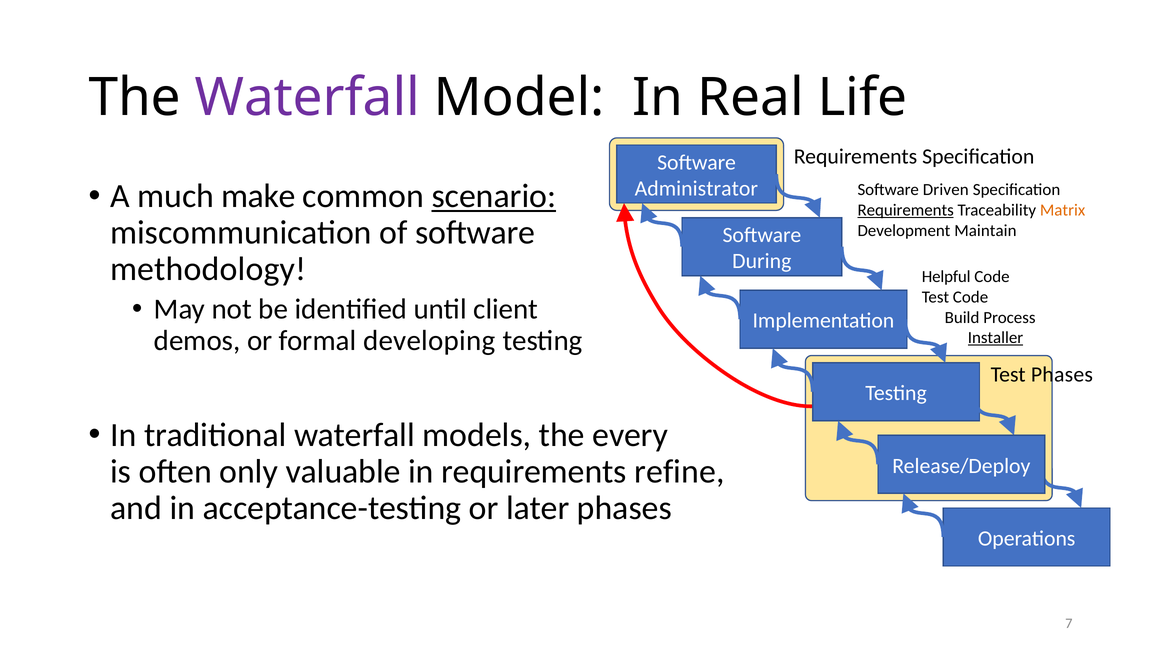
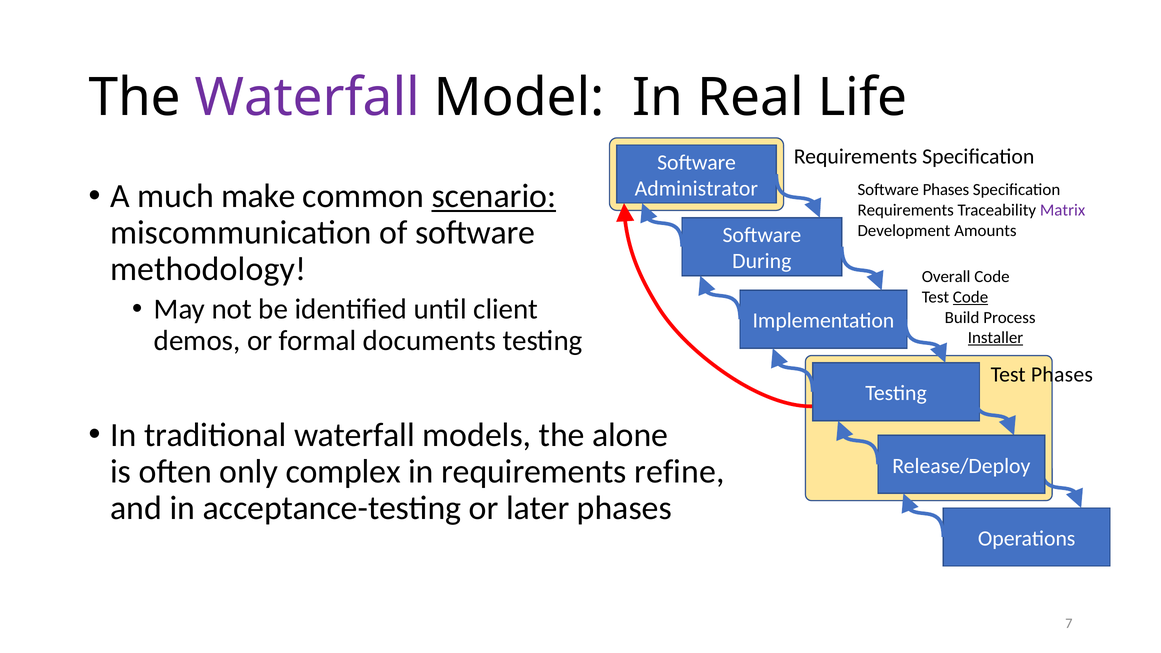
Software Driven: Driven -> Phases (946, 190)
Requirements underline: present -> none (906, 210)
Matrix colour: orange -> purple (1063, 210)
Maintain: Maintain -> Amounts (985, 230)
Helpful: Helpful -> Overall (946, 277)
Code underline: none -> present (971, 297)
developing: developing -> documents (429, 341)
every: every -> alone (630, 435)
valuable: valuable -> complex (343, 472)
